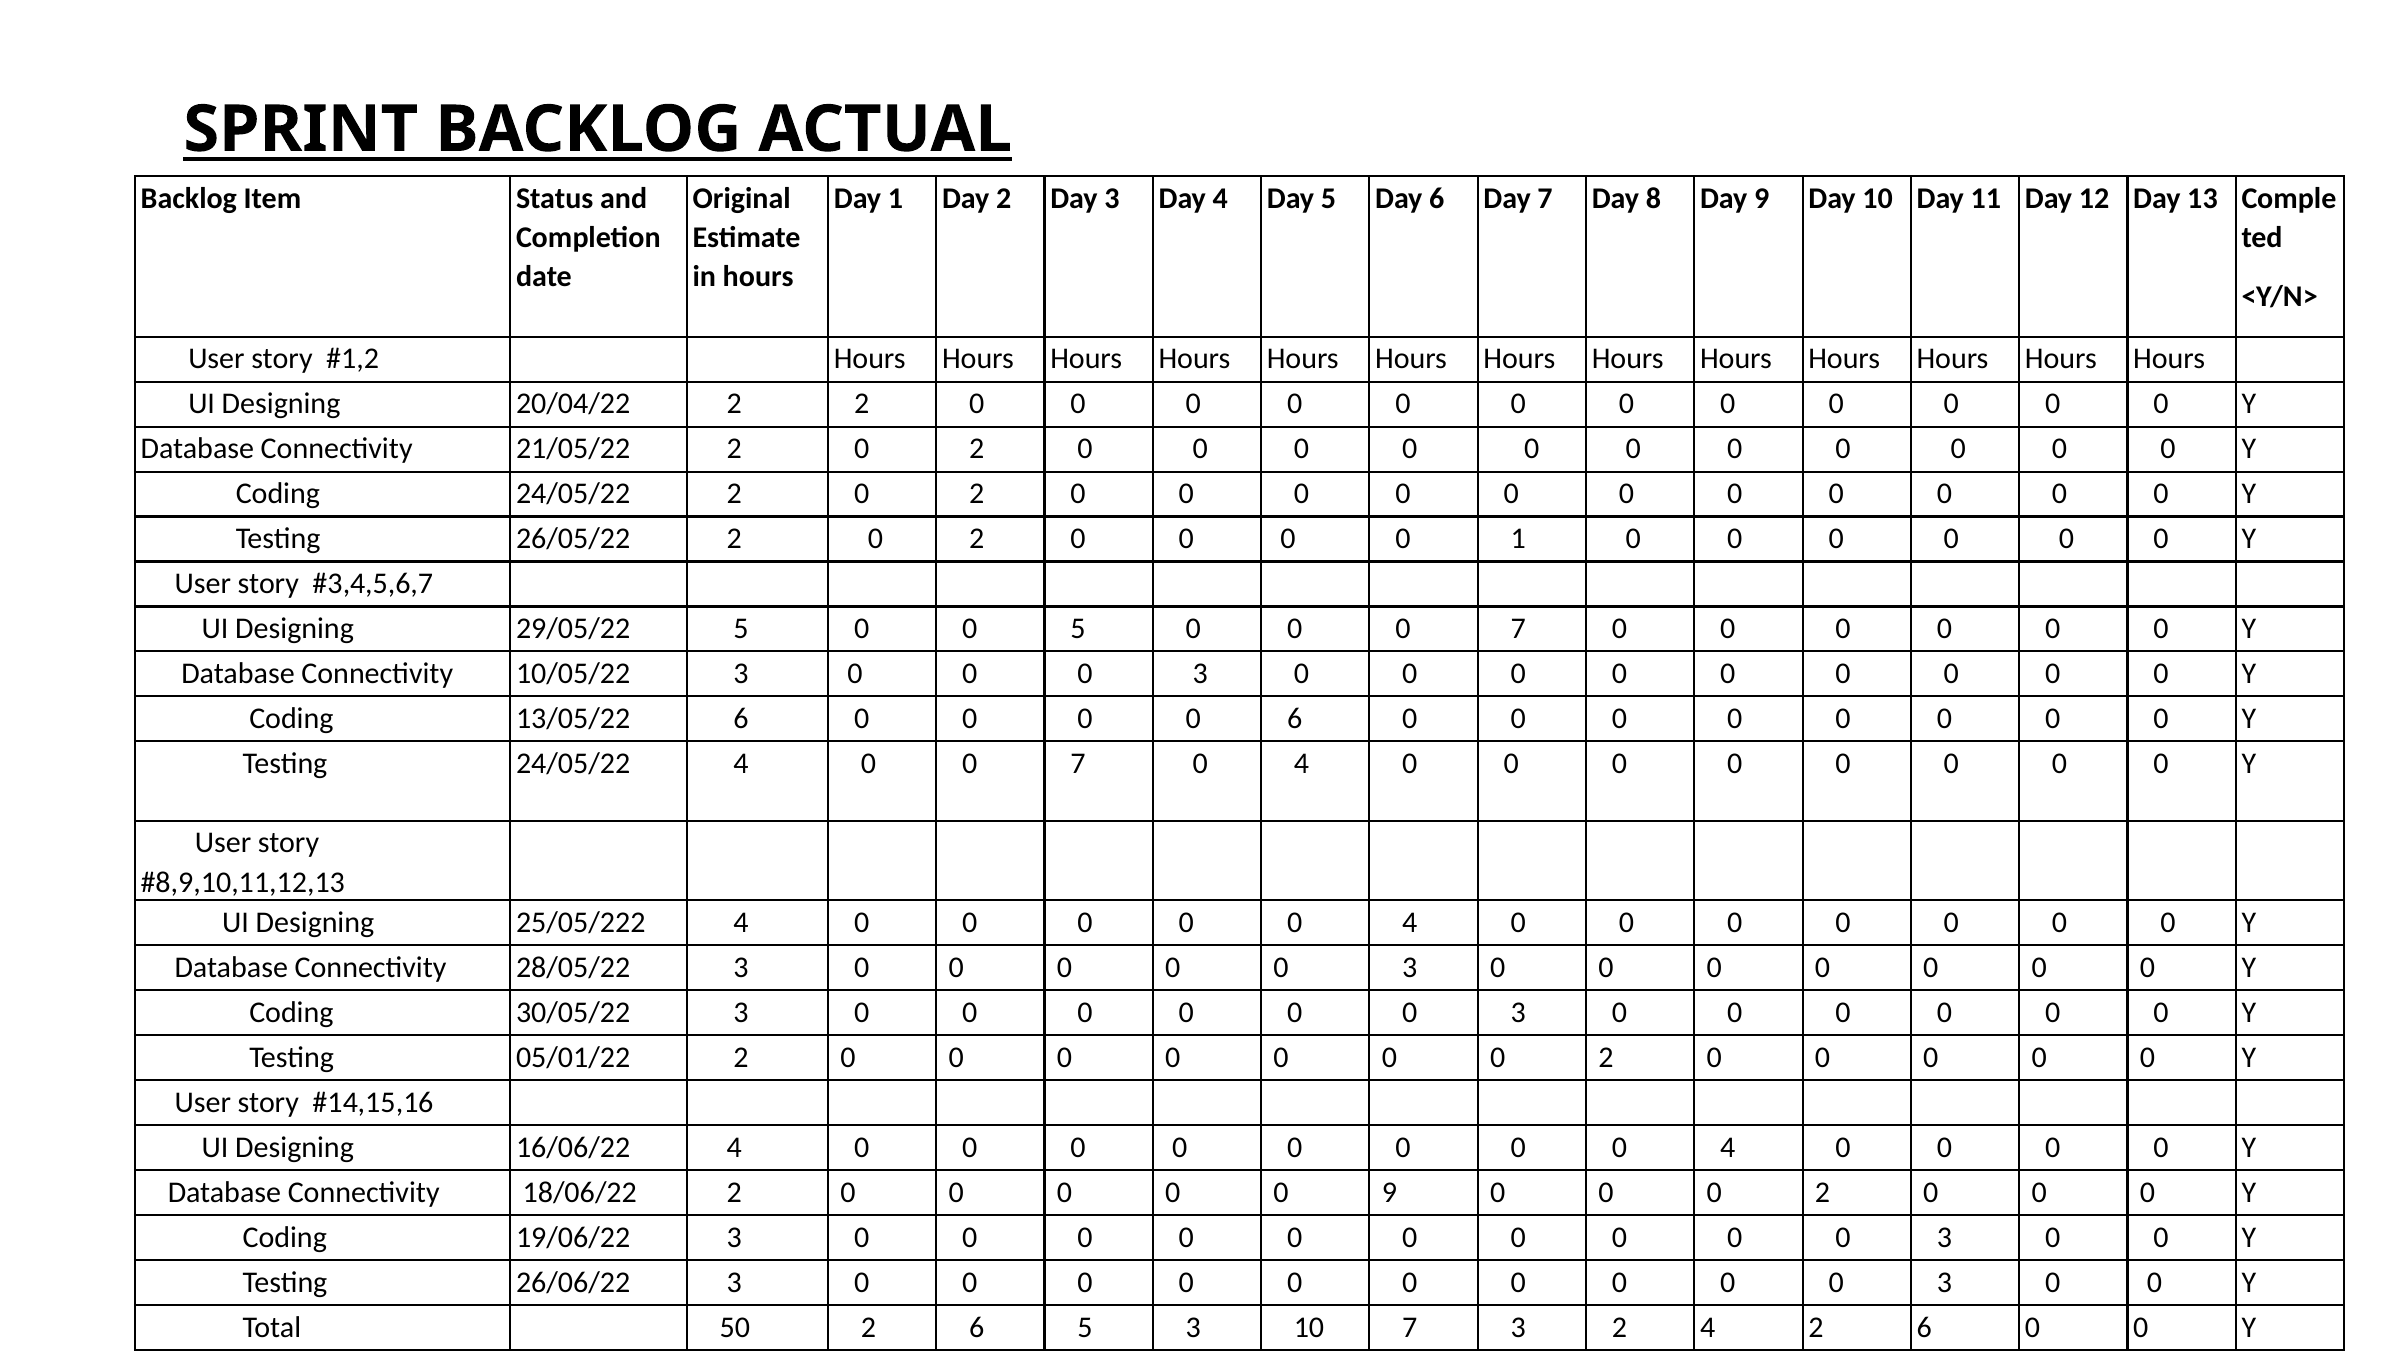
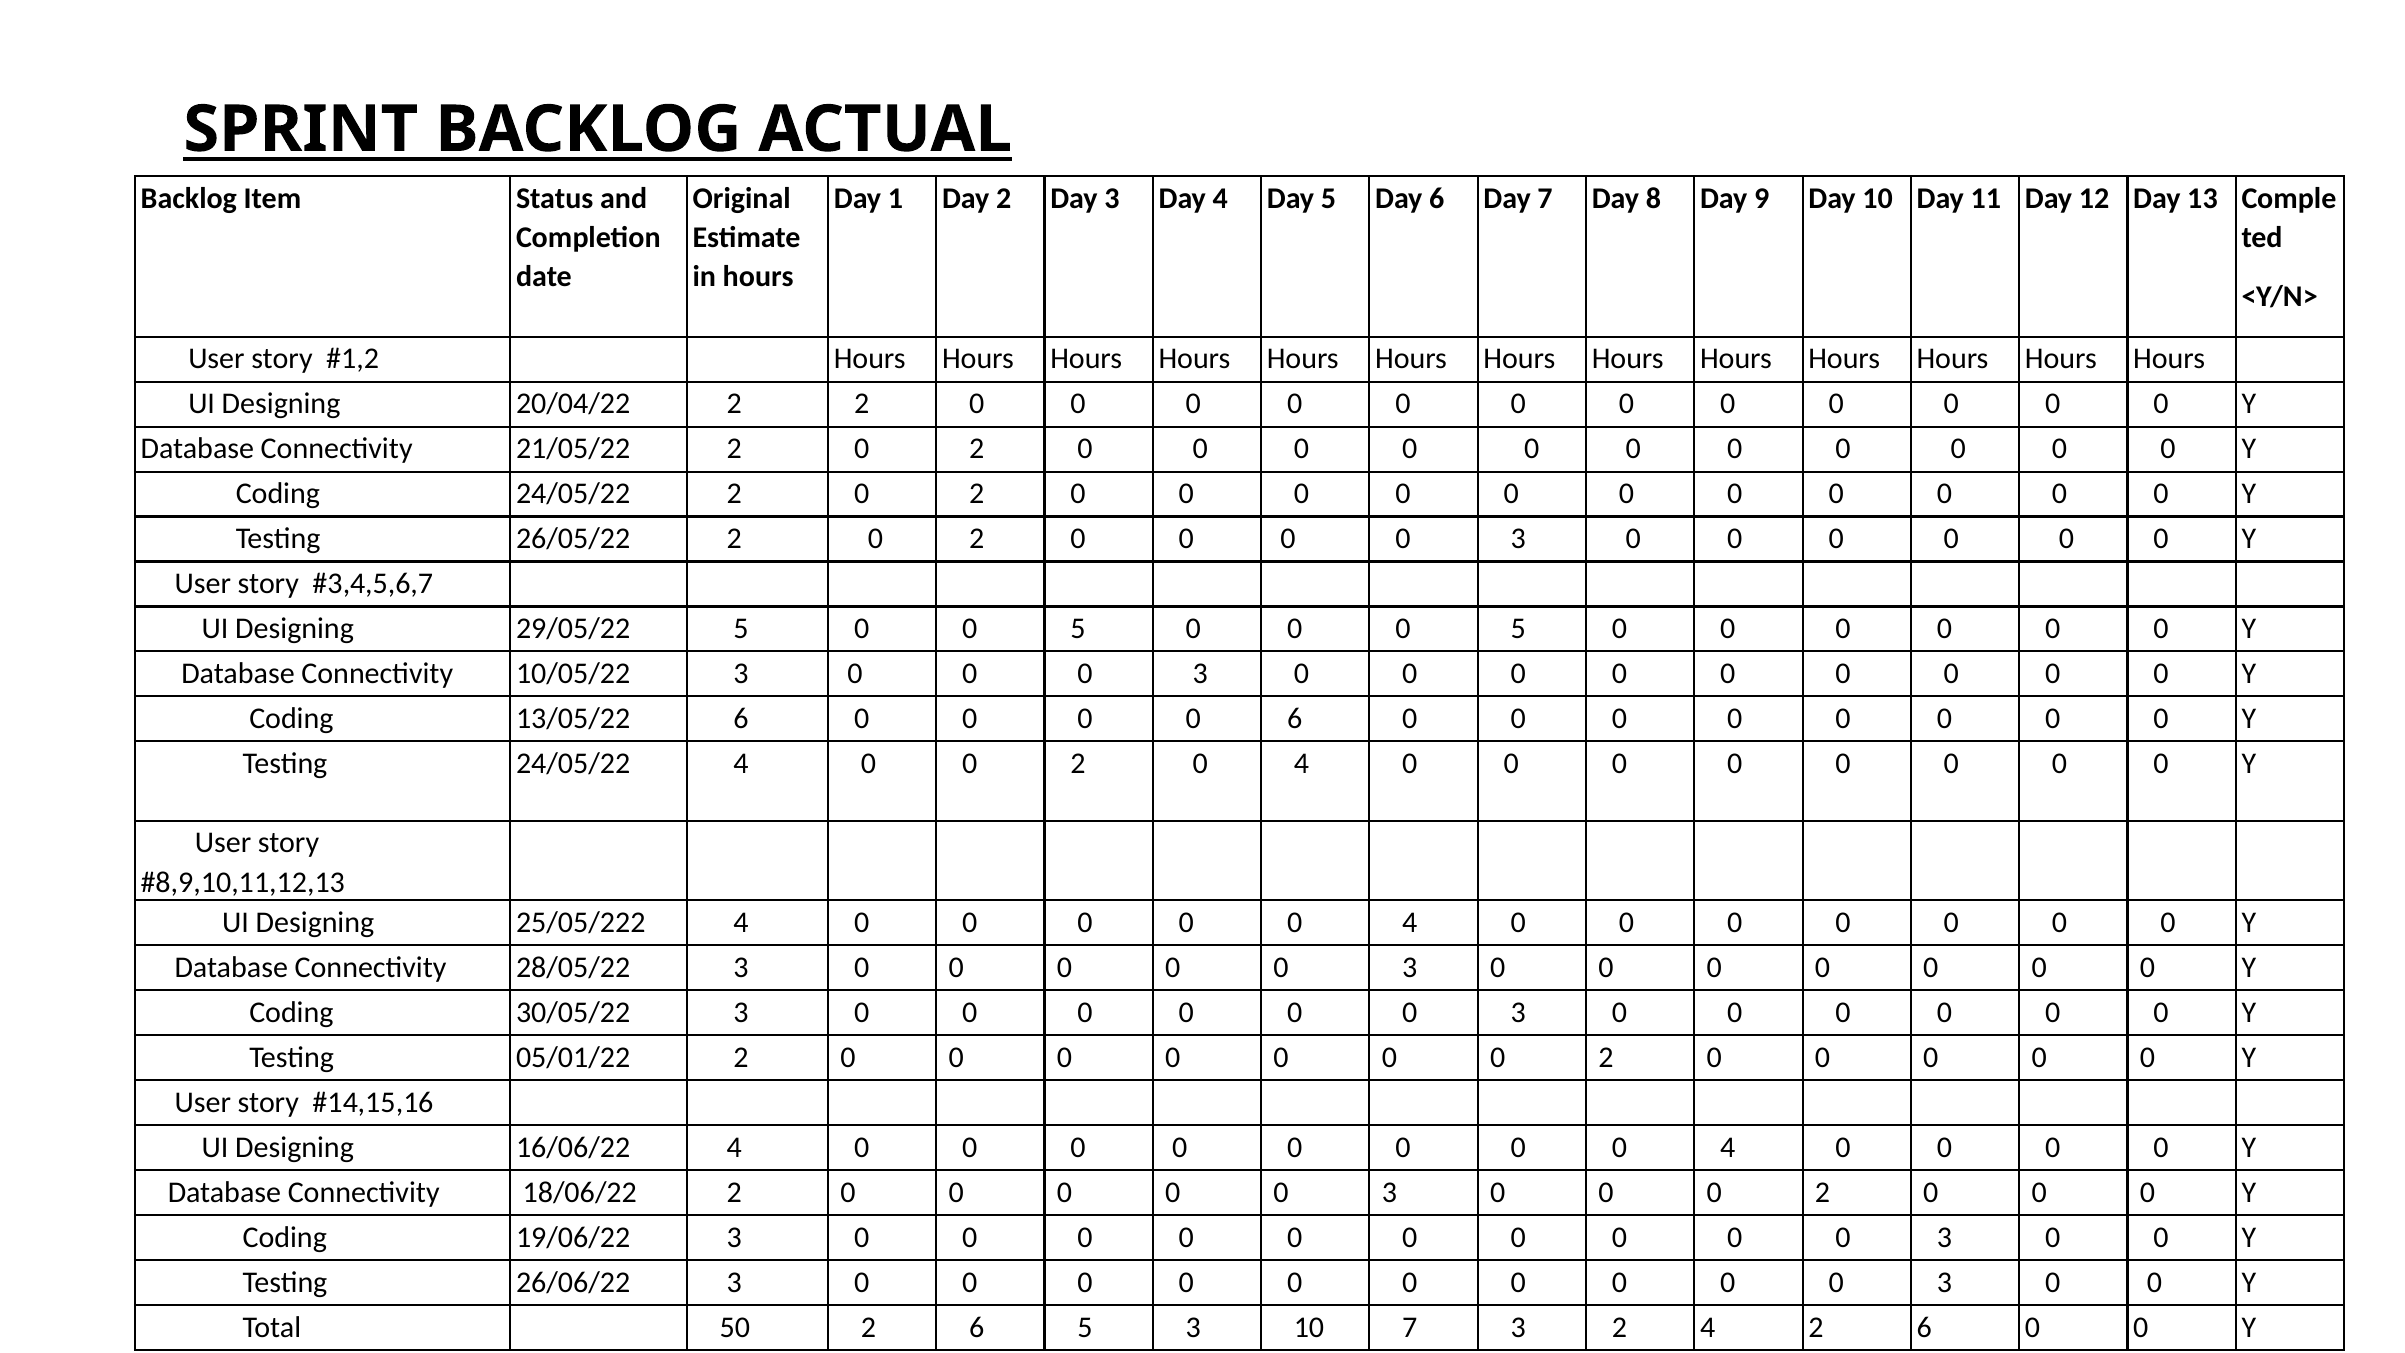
1: 1 -> 3 (1518, 539)
0 0 0 7: 7 -> 5 (1518, 629)
4 0 0 7: 7 -> 2 (1078, 763)
9: 9 -> 3 (1389, 1192)
